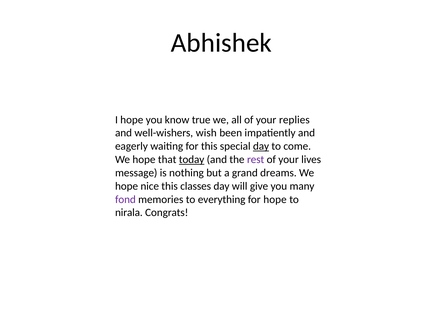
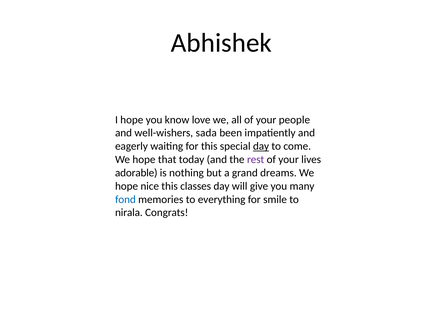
true: true -> love (201, 120)
replies: replies -> people (294, 120)
wish: wish -> sada (206, 133)
today underline: present -> none (192, 160)
message: message -> adorable (136, 173)
fond colour: purple -> blue (125, 200)
for hope: hope -> smile (275, 200)
